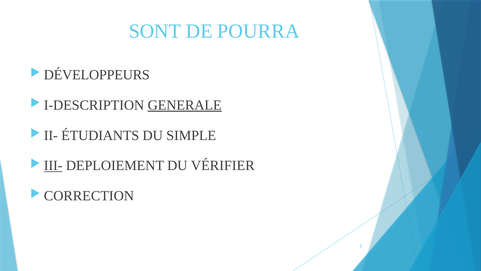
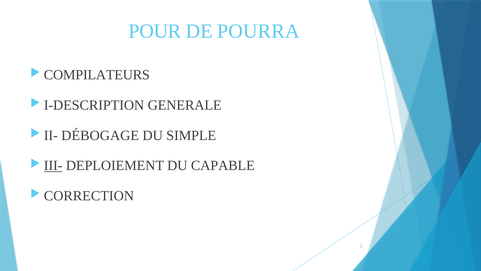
SONT: SONT -> POUR (155, 31)
DÉVELOPPEURS: DÉVELOPPEURS -> COMPILATEURS (97, 75)
GENERALE underline: present -> none (185, 105)
ÉTUDIANTS: ÉTUDIANTS -> DÉBOGAGE (100, 135)
VÉRIFIER: VÉRIFIER -> CAPABLE (223, 165)
